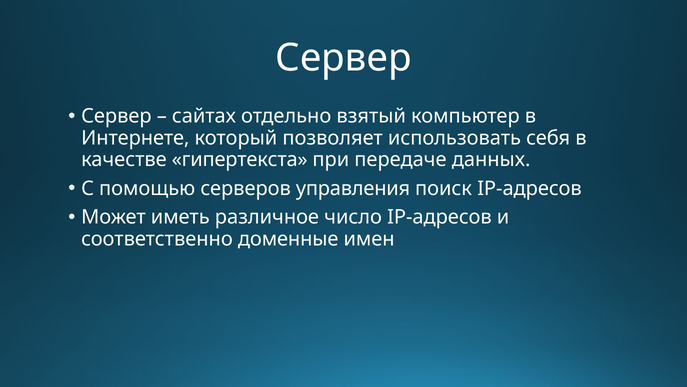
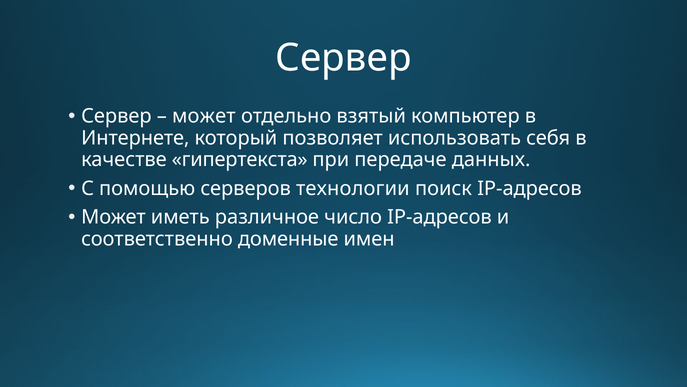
сайтах: сайтах -> может (204, 116)
управления: управления -> технологии (353, 188)
